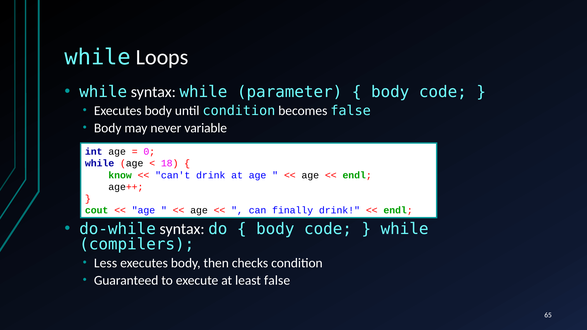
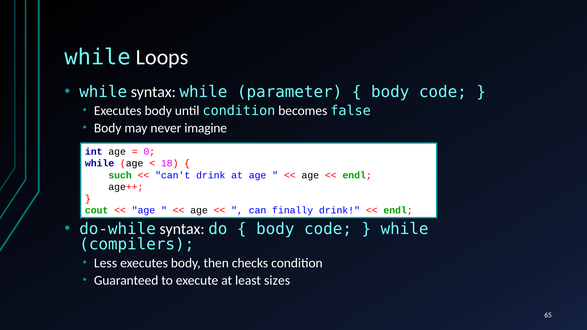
variable: variable -> imagine (206, 128)
know: know -> such (120, 175)
least false: false -> sizes (277, 281)
